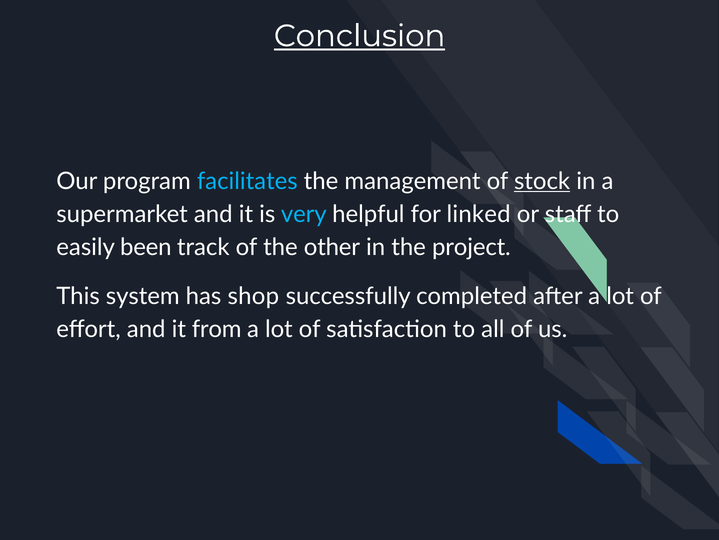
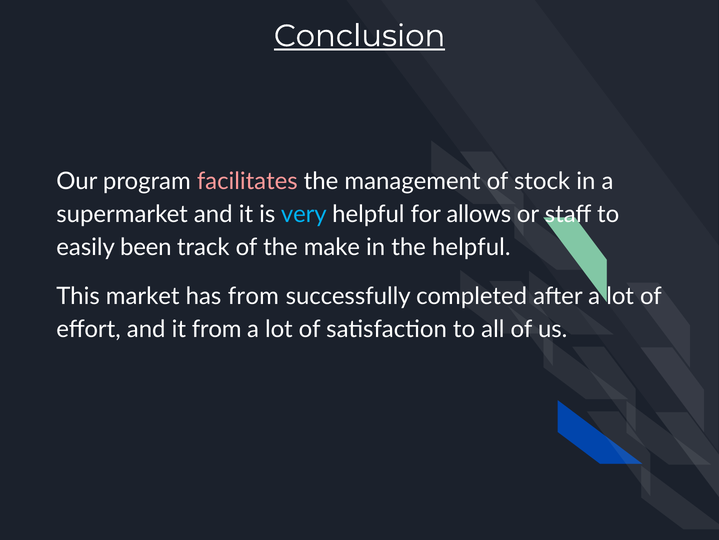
facilitates colour: light blue -> pink (247, 181)
stock underline: present -> none (542, 181)
linked: linked -> allows (479, 214)
other: other -> make (332, 247)
the project: project -> helpful (471, 247)
system: system -> market (143, 296)
has shop: shop -> from (253, 296)
